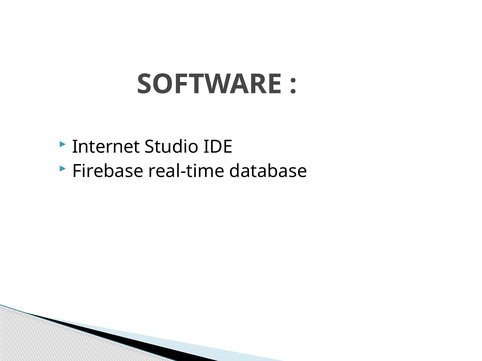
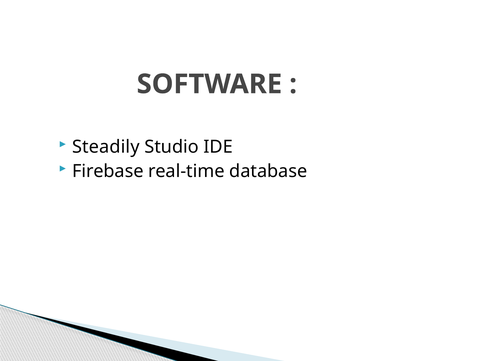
Internet: Internet -> Steadily (106, 147)
